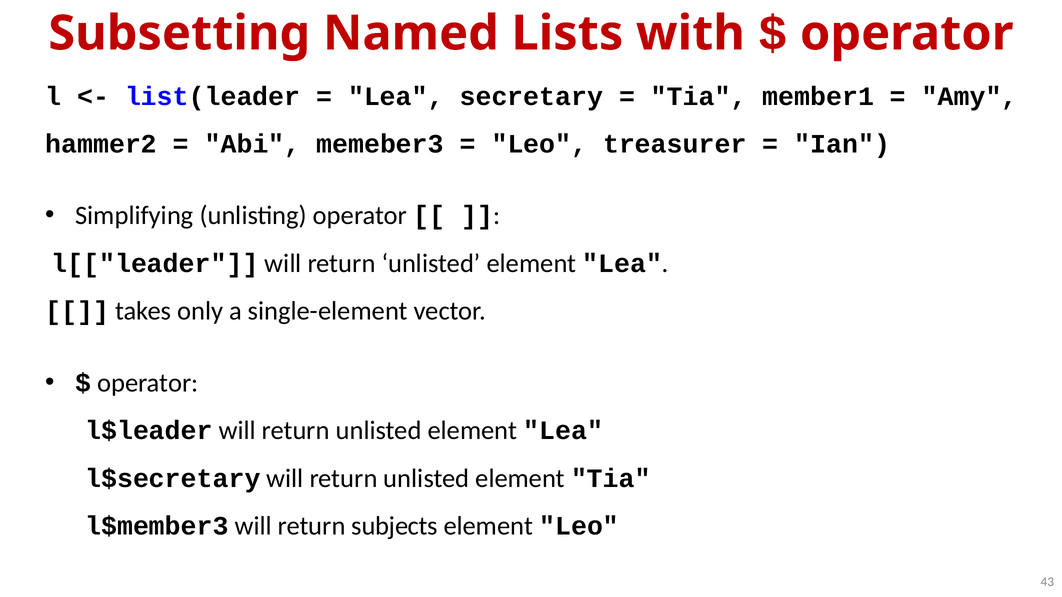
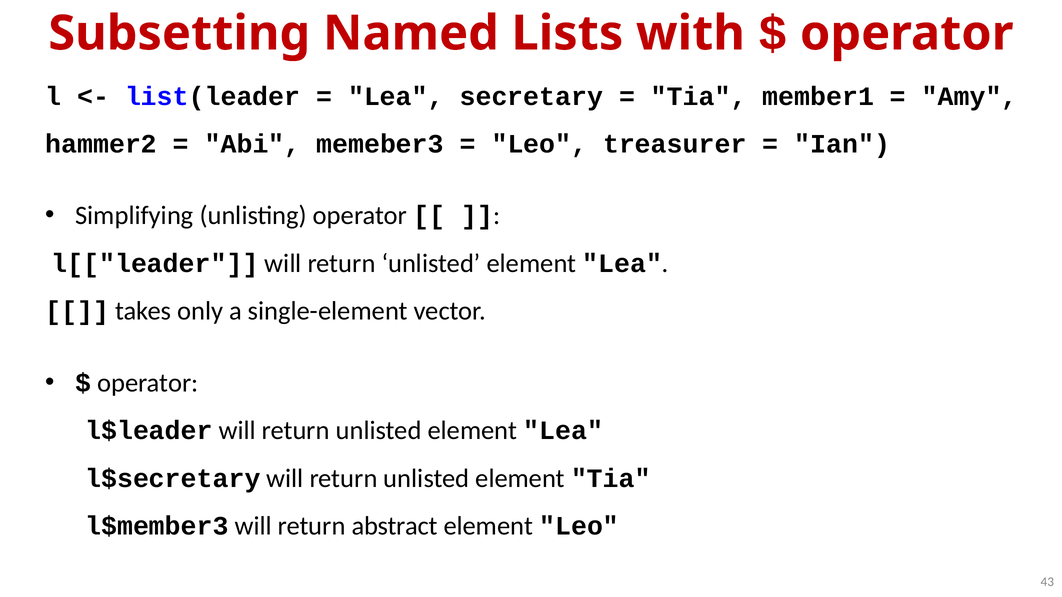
subjects: subjects -> abstract (395, 526)
